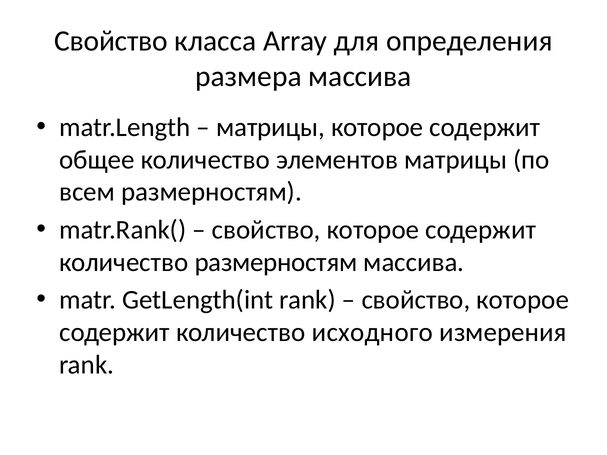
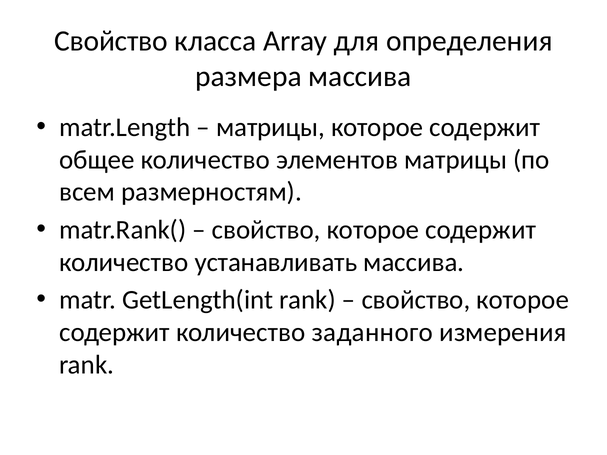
количество размерностям: размерностям -> устанавливать (276, 262)
исходного: исходного -> заданного (372, 332)
